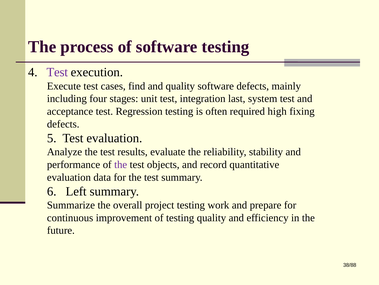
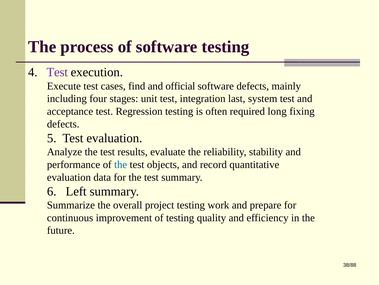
and quality: quality -> official (180, 86)
high: high -> long (277, 111)
the colour: purple -> blue (121, 164)
